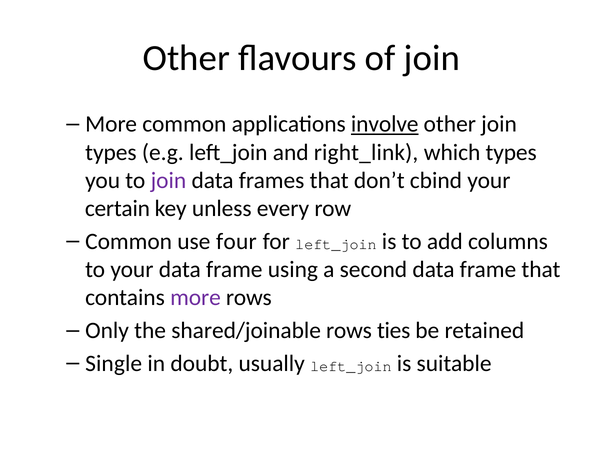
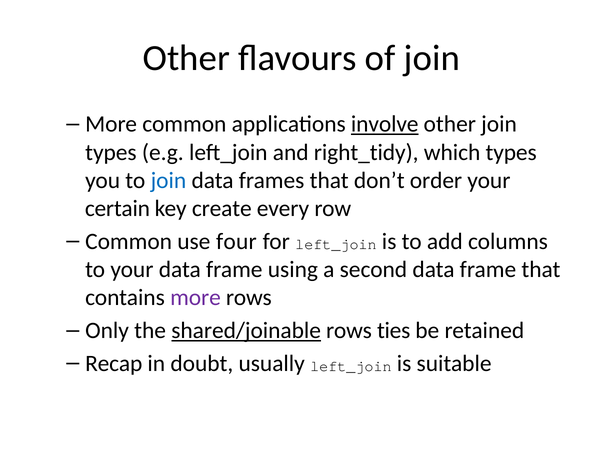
right_link: right_link -> right_tidy (366, 152)
join colour: purple -> blue (168, 181)
cbind: cbind -> order (436, 181)
unless: unless -> create (222, 209)
shared/joinable underline: none -> present (246, 331)
Single: Single -> Recap (114, 364)
